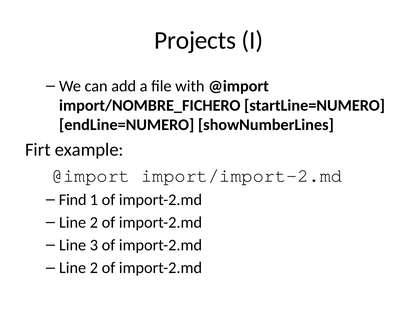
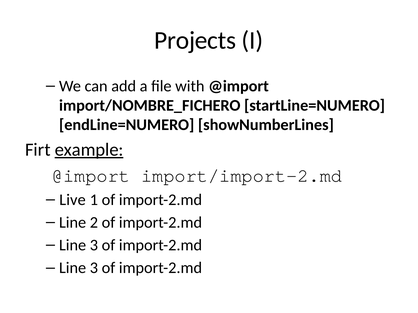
example underline: none -> present (89, 150)
Find: Find -> Live (73, 200)
2: 2 -> 3 (94, 268)
